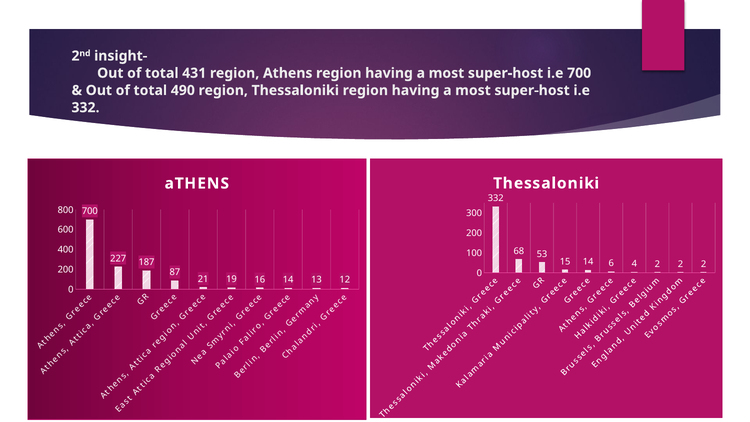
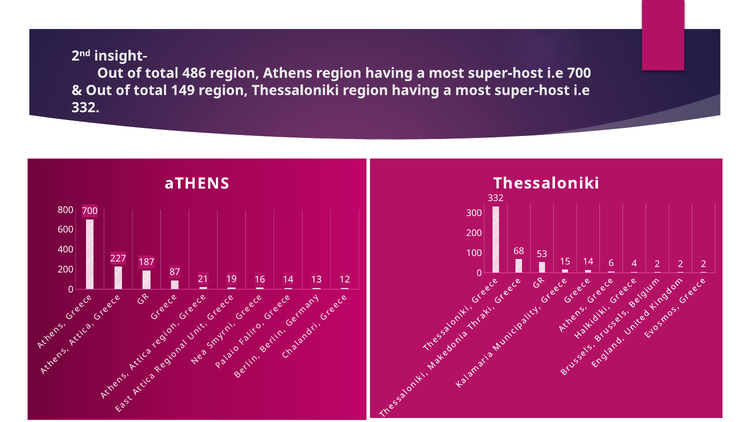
431: 431 -> 486 (194, 73)
490: 490 -> 149 (183, 90)
